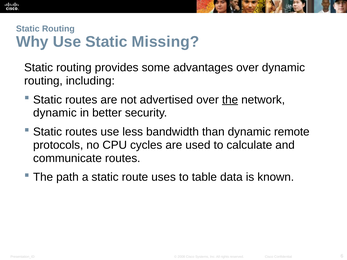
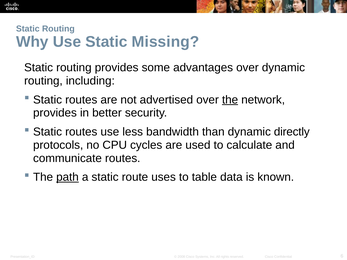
dynamic: dynamic -> provides (55, 113)
remote: remote -> directly (292, 132)
path underline: none -> present (67, 177)
